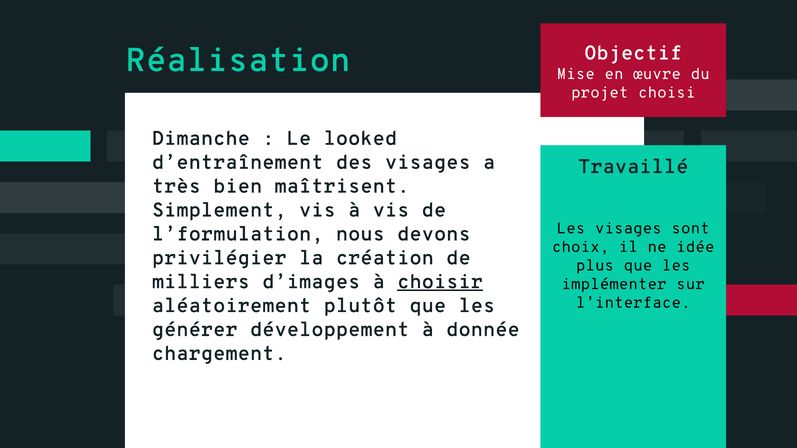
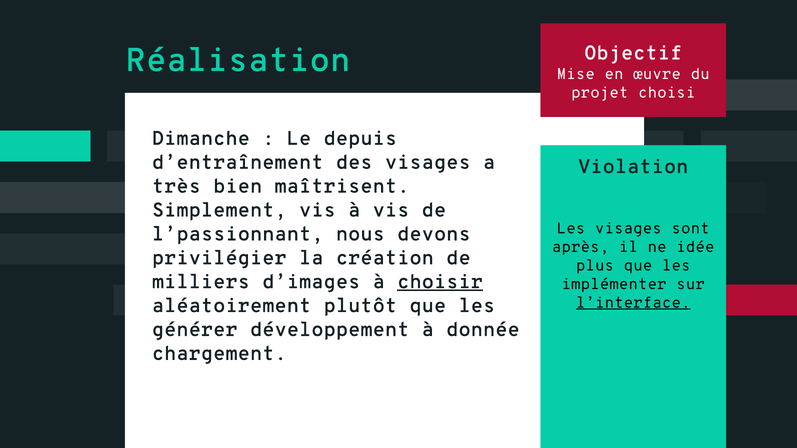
looked: looked -> depuis (360, 138)
Travaillé: Travaillé -> Violation (633, 167)
l’formulation: l’formulation -> l’passionnant (238, 234)
choix: choix -> après (581, 247)
l’interface underline: none -> present (633, 303)
